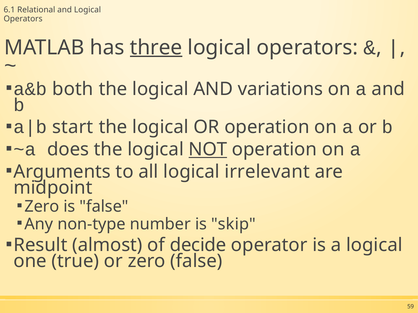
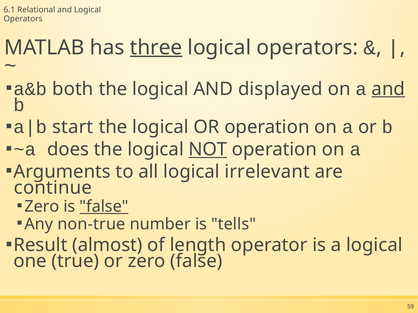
variations: variations -> displayed (280, 89)
and underline: none -> present (388, 89)
midpoint: midpoint -> continue (53, 188)
false underline: none -> present (104, 207)
non-type: non-type -> non-true (91, 224)
skip: skip -> tells (234, 224)
decide: decide -> length (198, 246)
